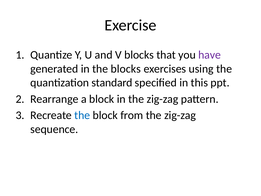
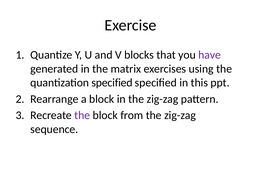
the blocks: blocks -> matrix (126, 69)
quantization standard: standard -> specified (112, 83)
the colour: blue -> purple (82, 115)
